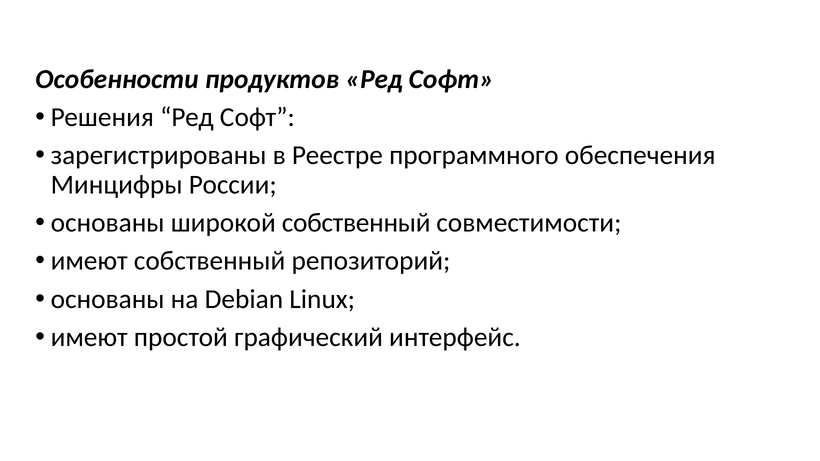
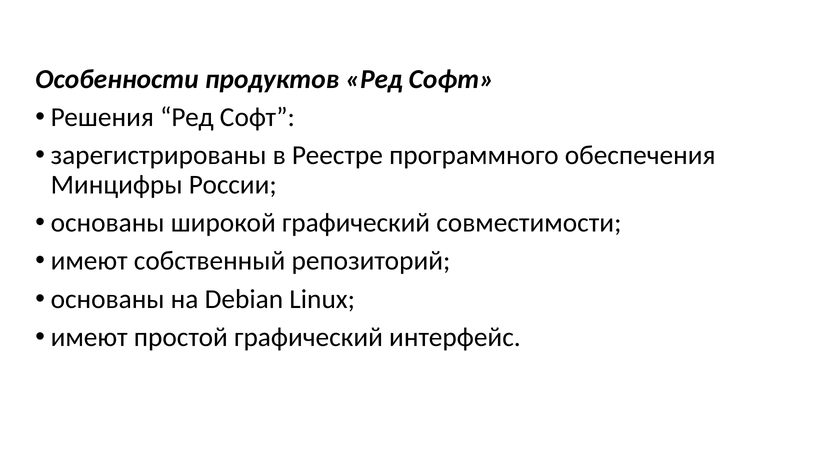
широкой собственный: собственный -> графический (356, 223)
